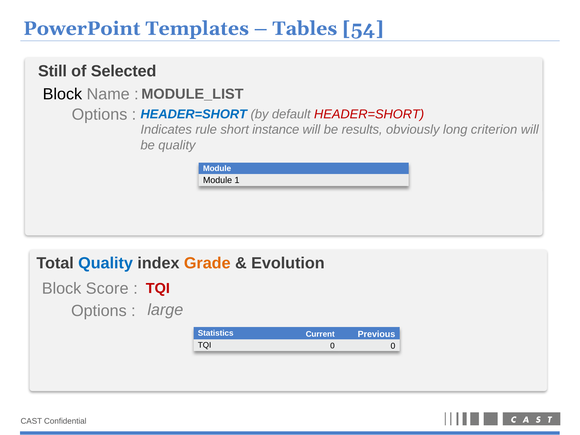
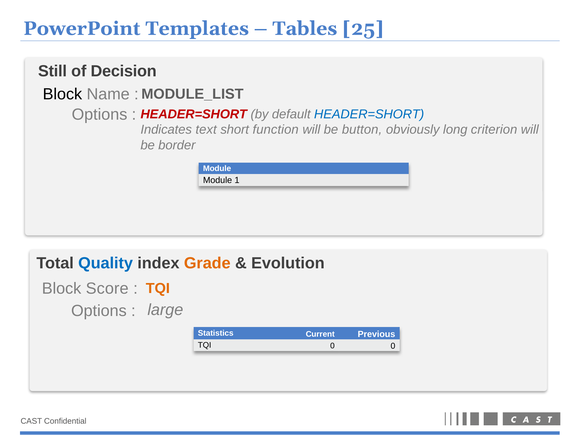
54: 54 -> 25 (363, 29)
Selected: Selected -> Decision (124, 71)
HEADER=SHORT colour: blue -> red (194, 114)
HEADER=SHORT colour: red -> blue (369, 114)
rule: rule -> text (206, 130)
instance: instance -> function (276, 130)
results: results -> button (362, 130)
be quality: quality -> border (177, 145)
TQI colour: red -> orange (158, 288)
